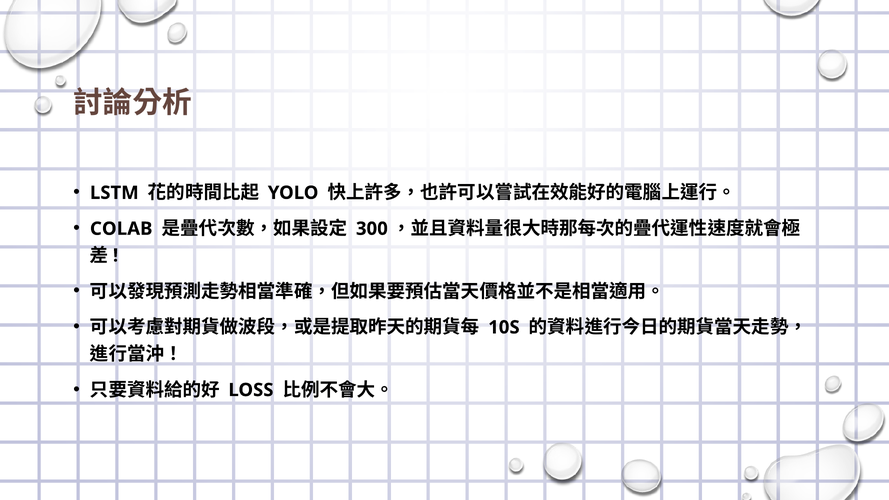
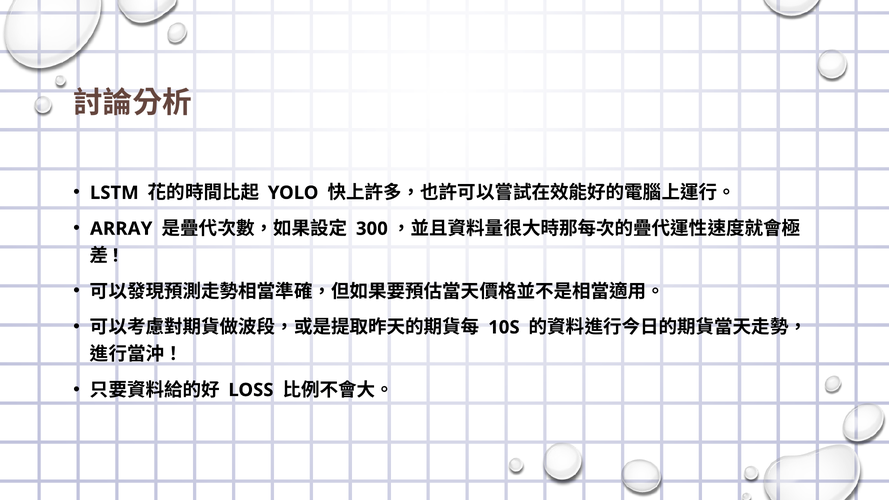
COLAB: COLAB -> ARRAY (121, 229)
